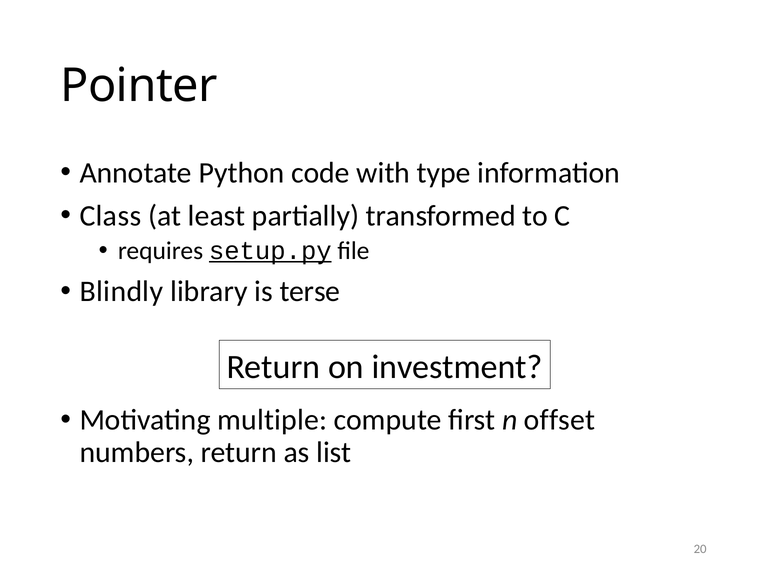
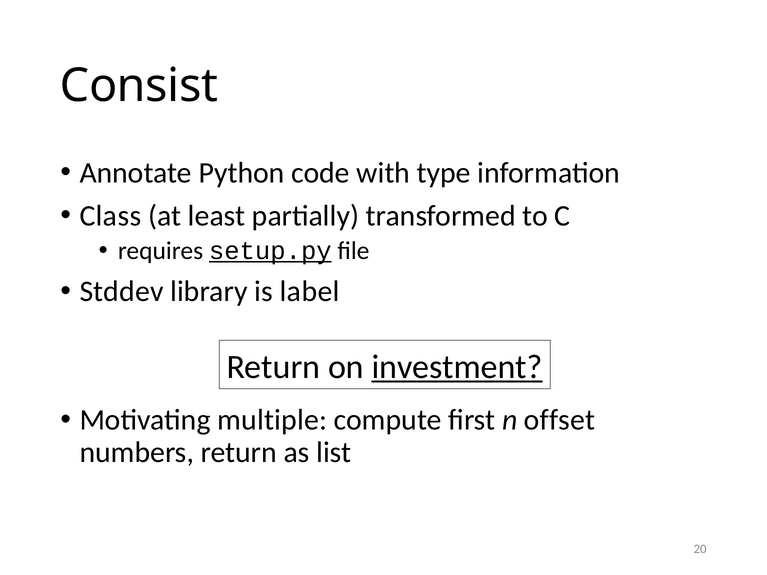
Pointer: Pointer -> Consist (139, 86)
Blindly: Blindly -> Stddev (122, 292)
terse: terse -> label (310, 292)
investment underline: none -> present (457, 367)
